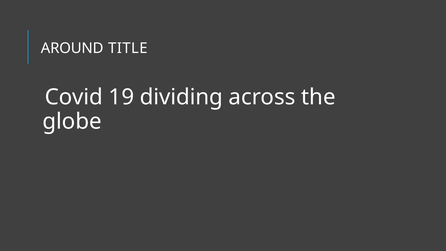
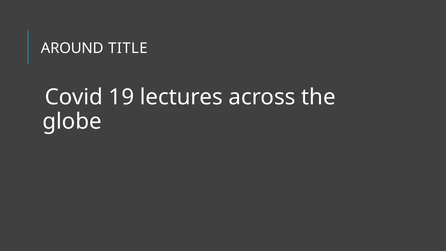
dividing: dividing -> lectures (181, 97)
